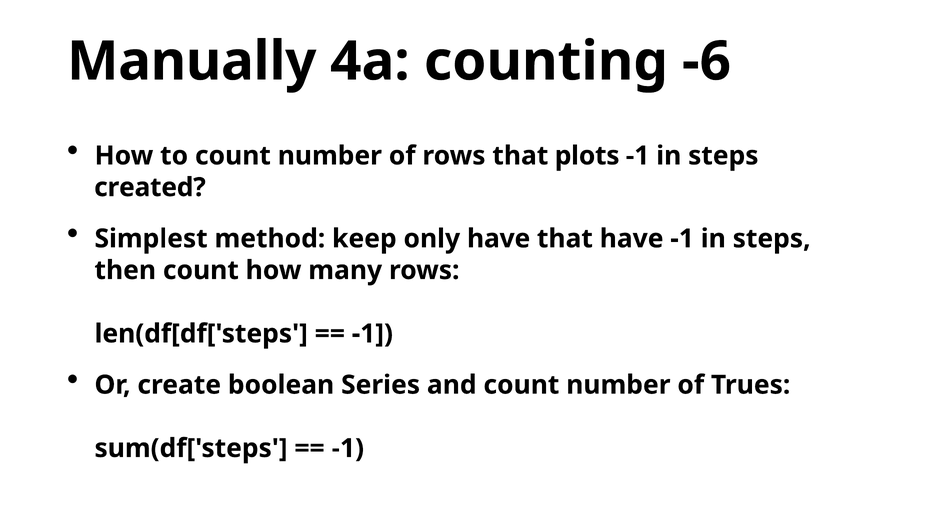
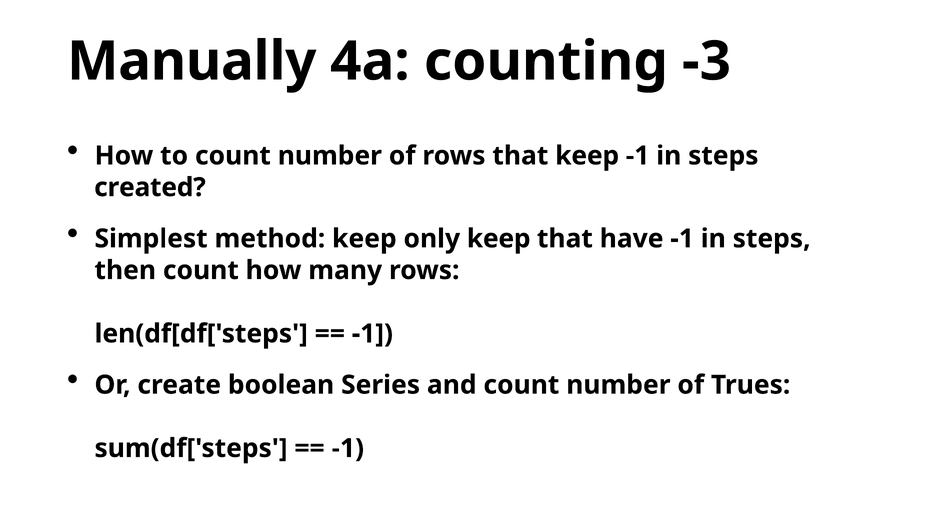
-6: -6 -> -3 (707, 62)
that plots: plots -> keep (587, 156)
only have: have -> keep (499, 239)
